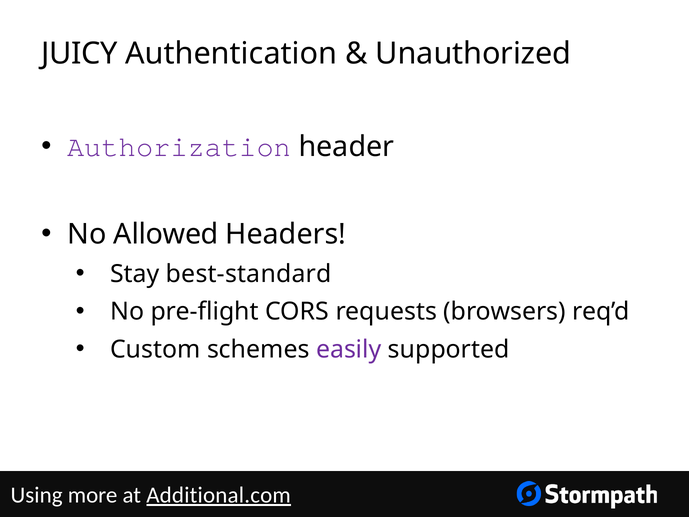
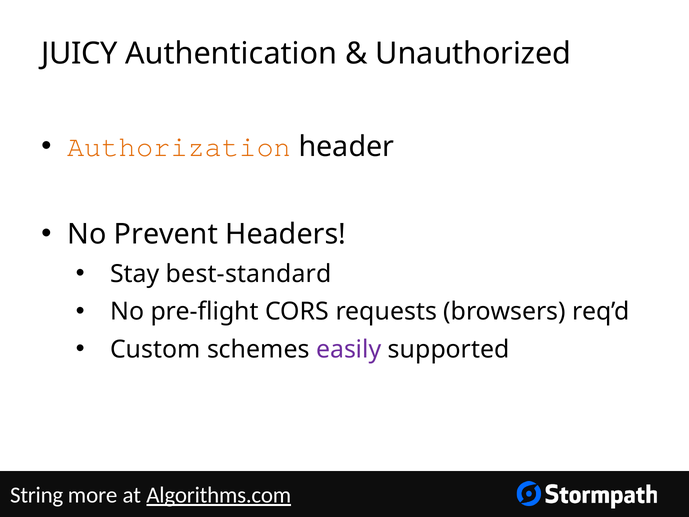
Authorization colour: purple -> orange (179, 147)
Allowed: Allowed -> Prevent (166, 234)
Using: Using -> String (37, 495)
Additional.com: Additional.com -> Algorithms.com (219, 495)
